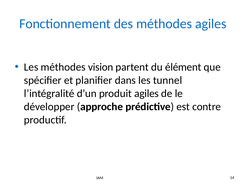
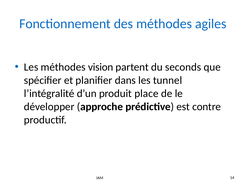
élément: élément -> seconds (183, 67)
produit agiles: agiles -> place (146, 93)
